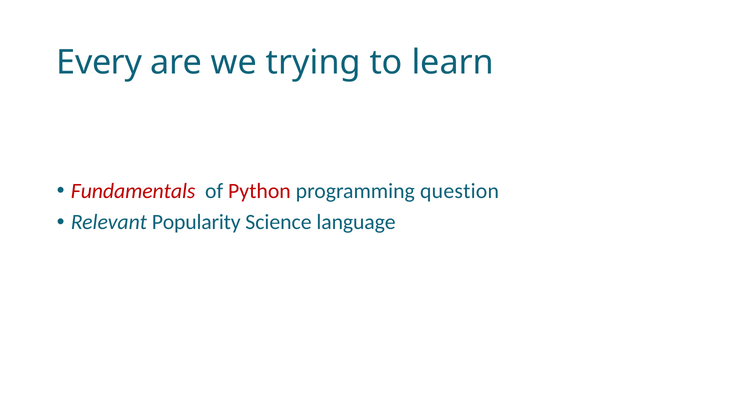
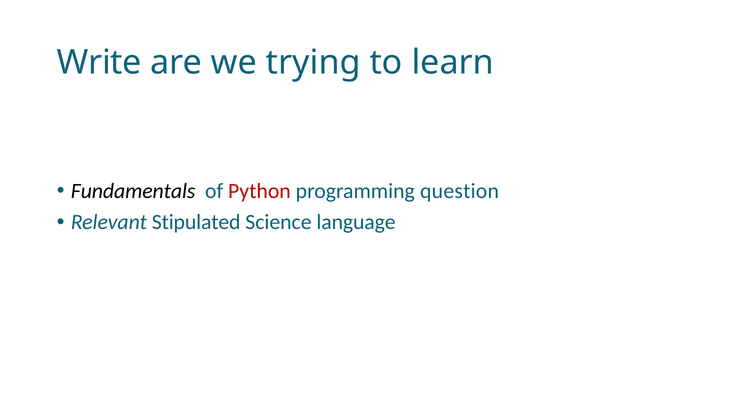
Every: Every -> Write (99, 63)
Fundamentals colour: red -> black (133, 191)
Popularity: Popularity -> Stipulated (196, 223)
